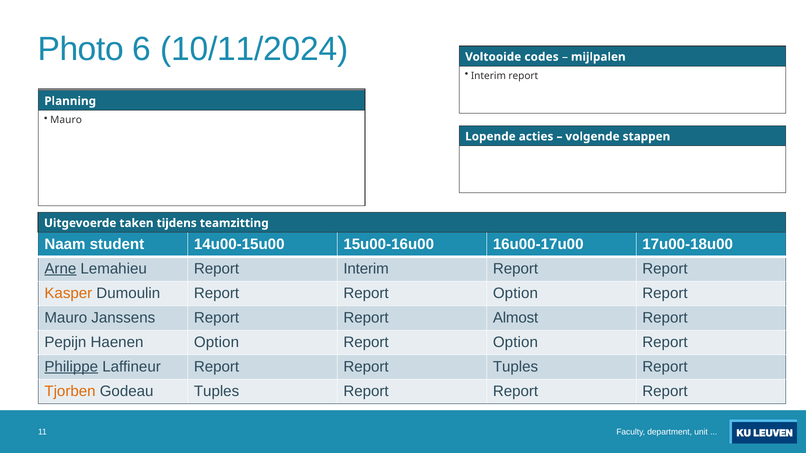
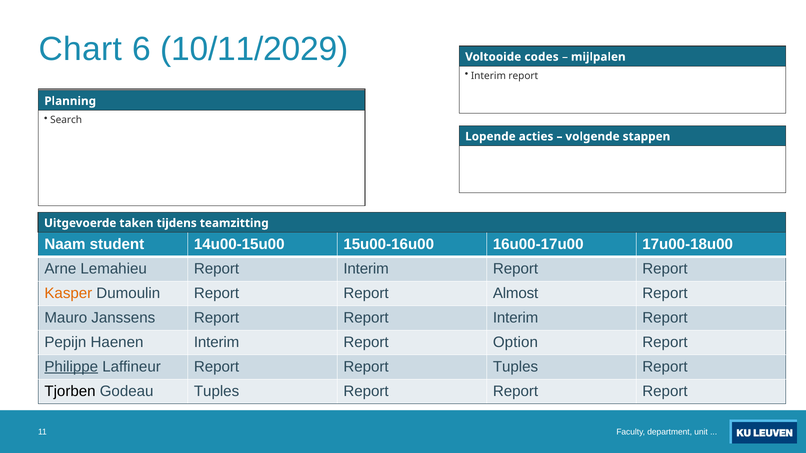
Photo: Photo -> Chart (80, 49)
10/11/2024: 10/11/2024 -> 10/11/2029 (254, 49)
Mauro: Mauro -> Search (66, 120)
Arne underline: present -> none (60, 269)
Report Report Option: Option -> Almost (516, 293)
Report Report Almost: Almost -> Interim (516, 318)
Haenen Option: Option -> Interim (217, 342)
Tjorben colour: orange -> black (70, 391)
